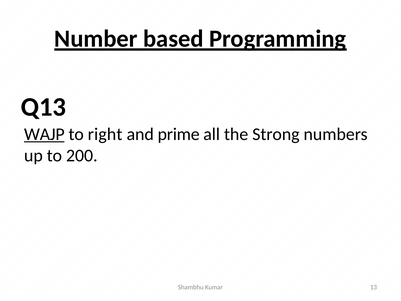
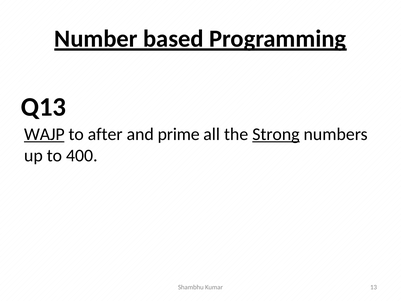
right: right -> after (105, 134)
Strong underline: none -> present (276, 134)
200: 200 -> 400 (82, 155)
